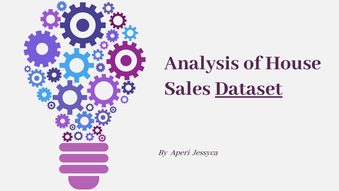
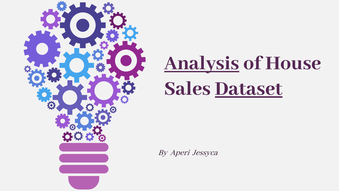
Analysis underline: none -> present (202, 62)
